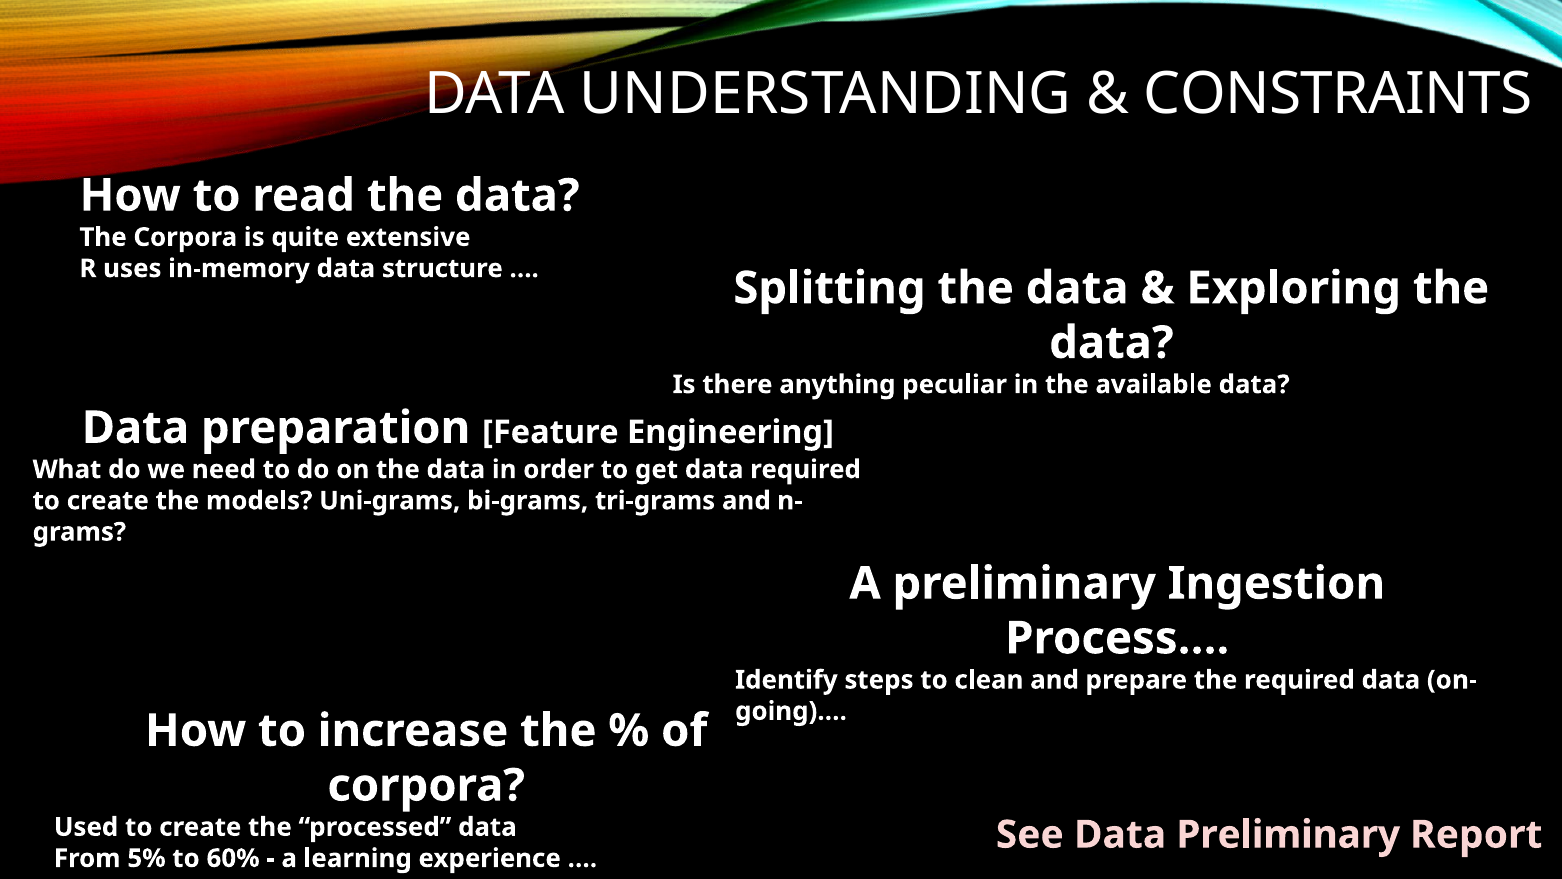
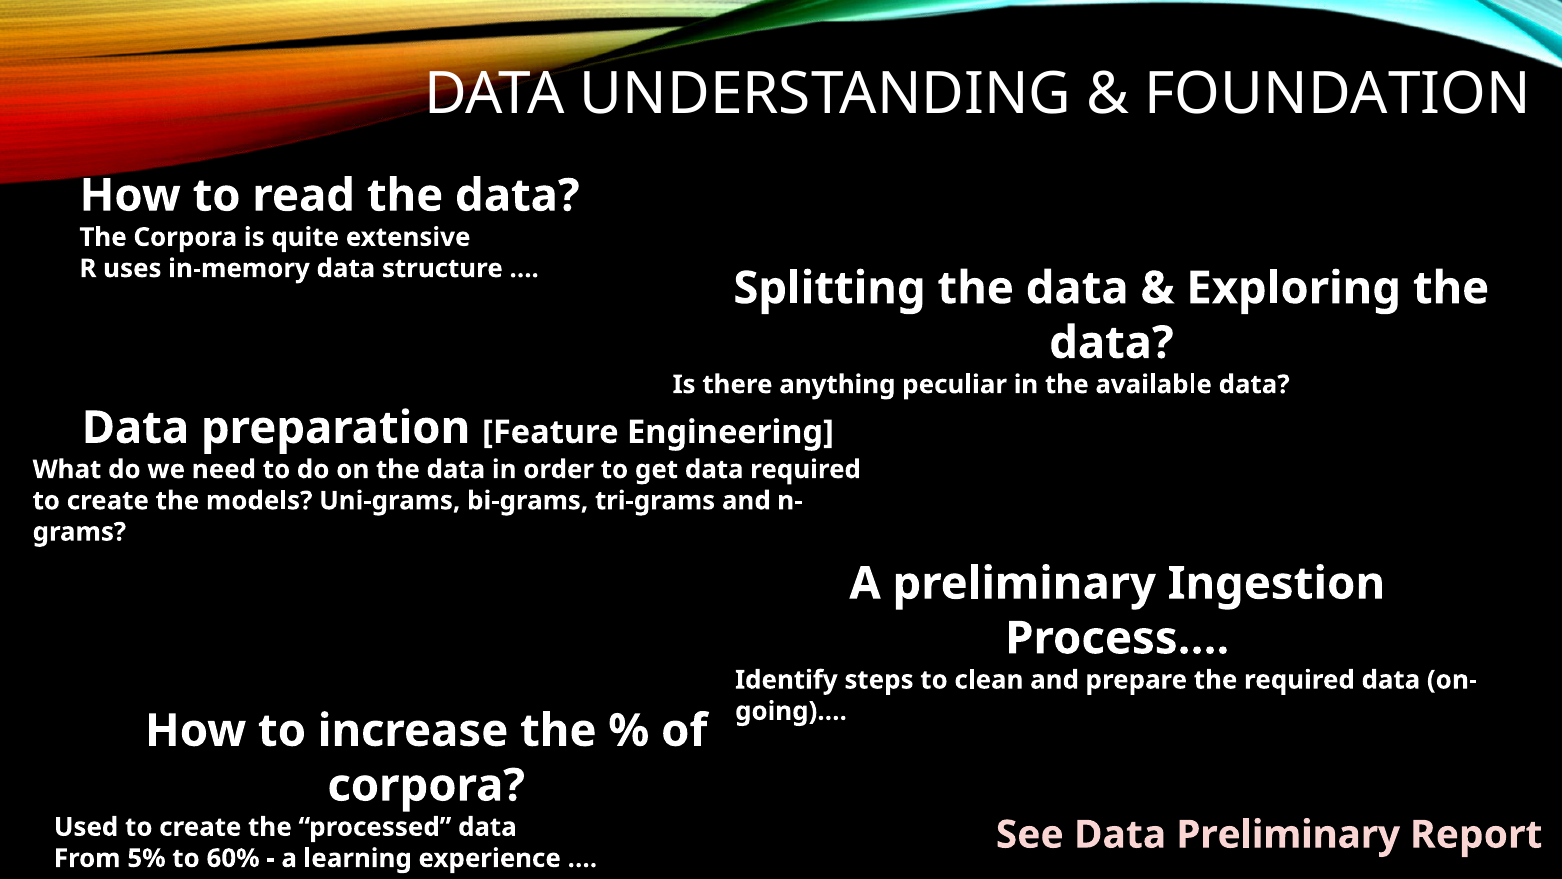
CONSTRAINTS: CONSTRAINTS -> FOUNDATION (1338, 95)
